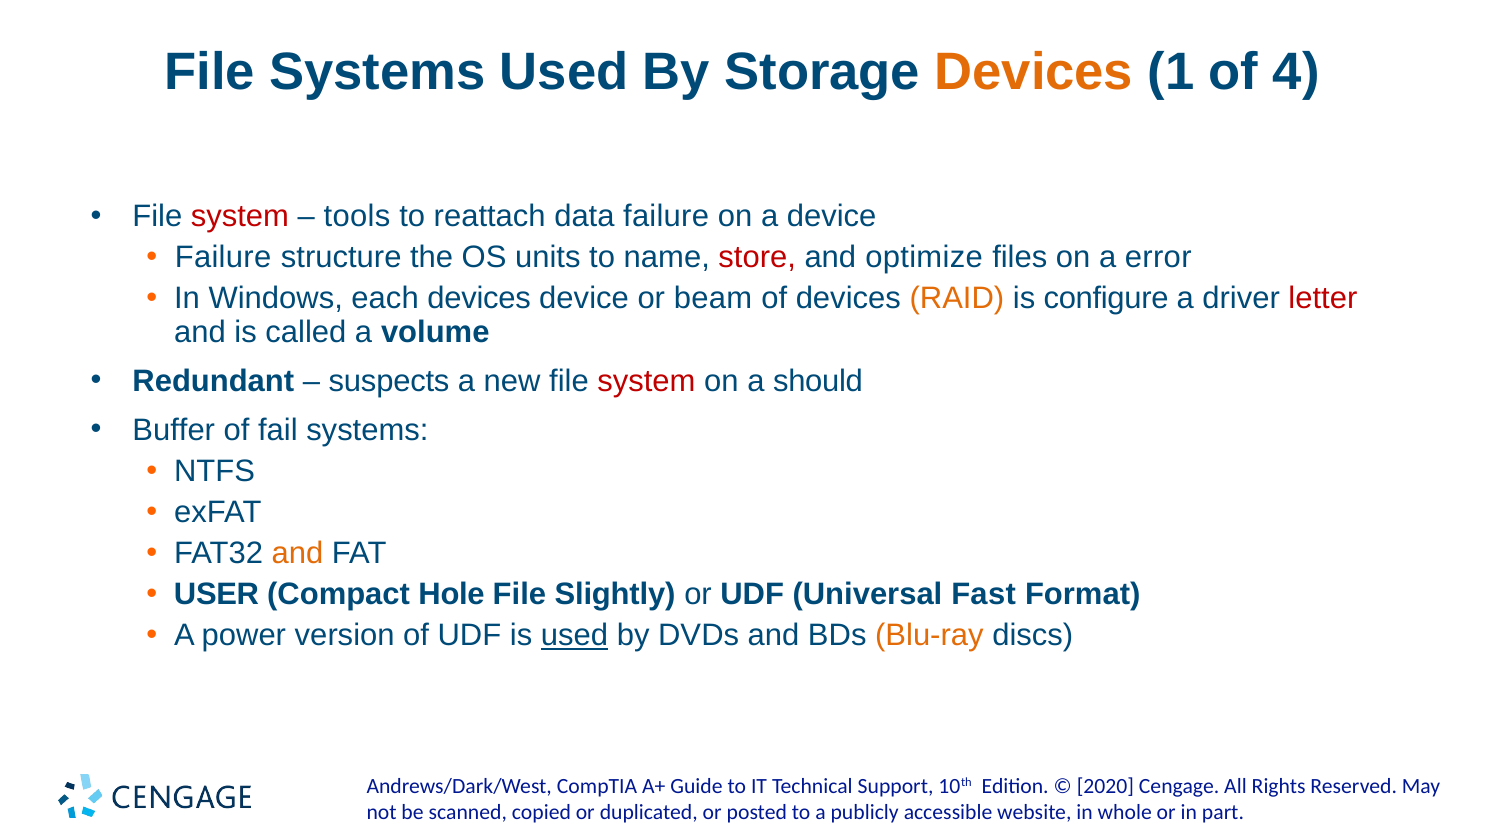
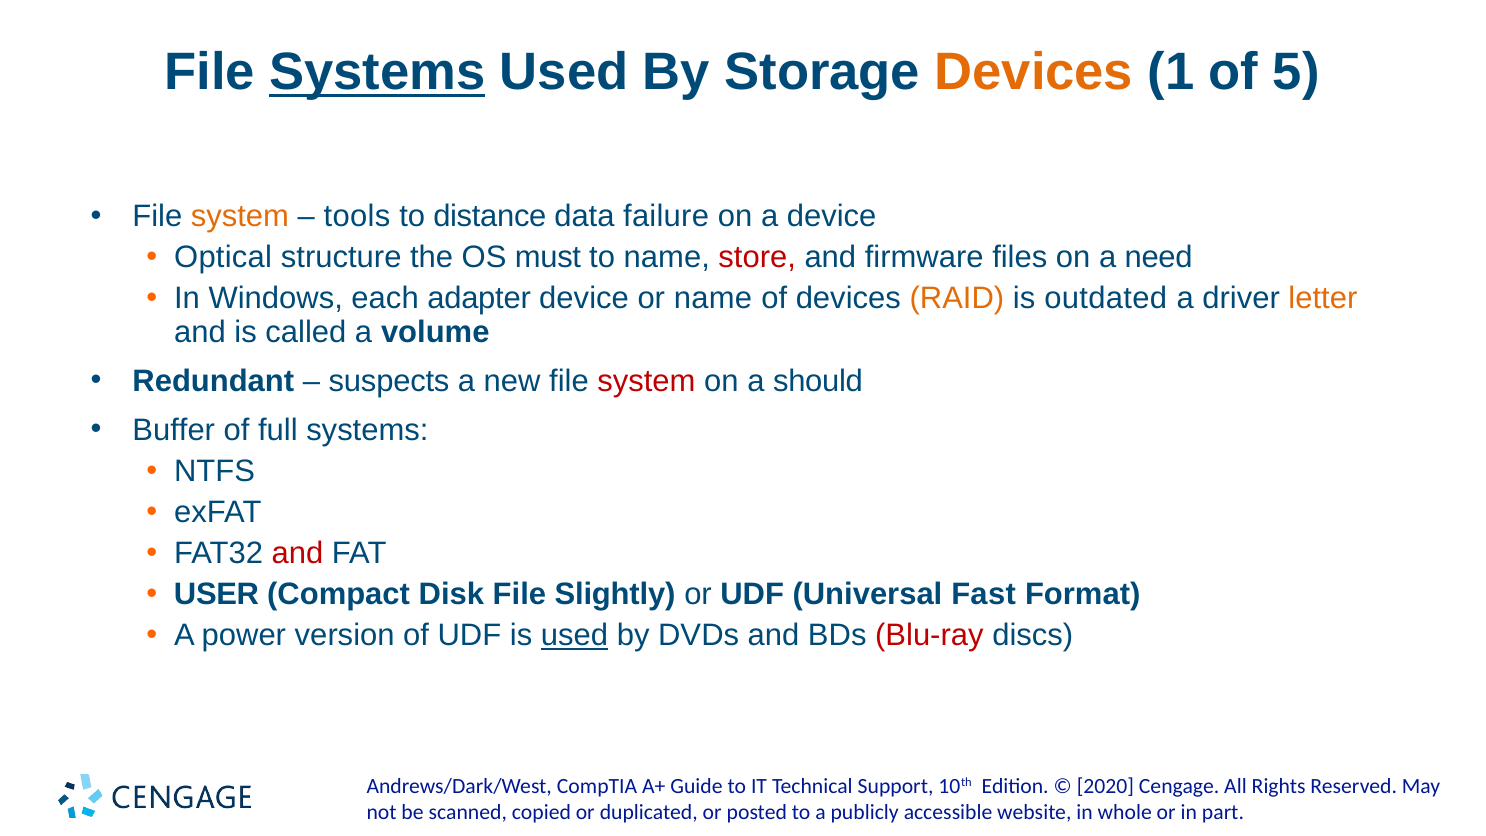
Systems underline: none -> present (377, 73)
4: 4 -> 5 (1296, 73)
system colour: red -> orange (240, 216)
reattach: reattach -> distance (490, 216)
Failure: Failure -> Optical (223, 257)
units: units -> must (548, 257)
optimize: optimize -> firmware (924, 257)
error: error -> need (1159, 257)
each devices: devices -> adapter (479, 299)
or beam: beam -> name (713, 299)
configure: configure -> outdated (1106, 299)
letter colour: red -> orange (1323, 299)
fail: fail -> full (278, 430)
and colour: orange -> red (297, 553)
Hole: Hole -> Disk (451, 594)
Blu-ray colour: orange -> red (929, 636)
